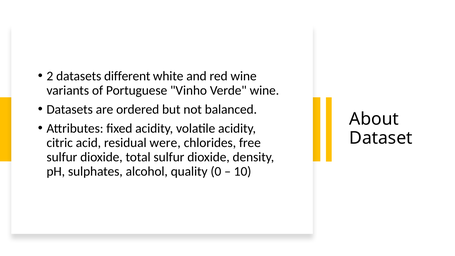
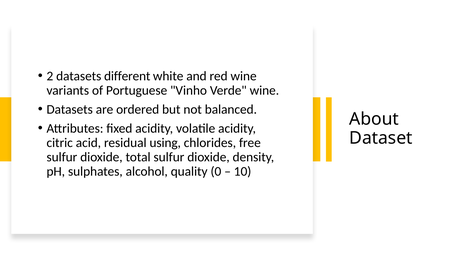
were: were -> using (165, 143)
